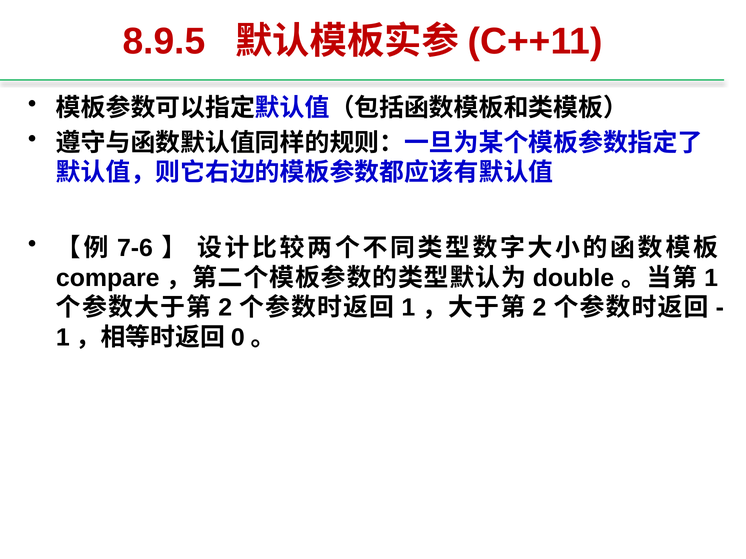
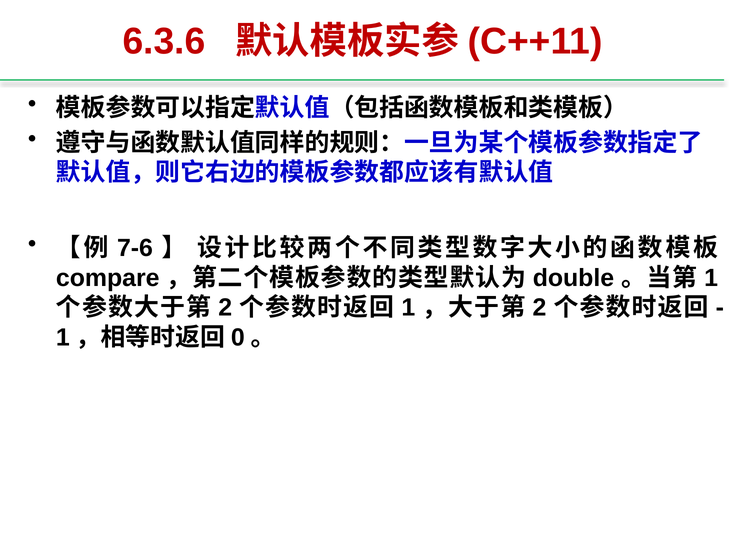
8.9.5: 8.9.5 -> 6.3.6 (164, 42)
